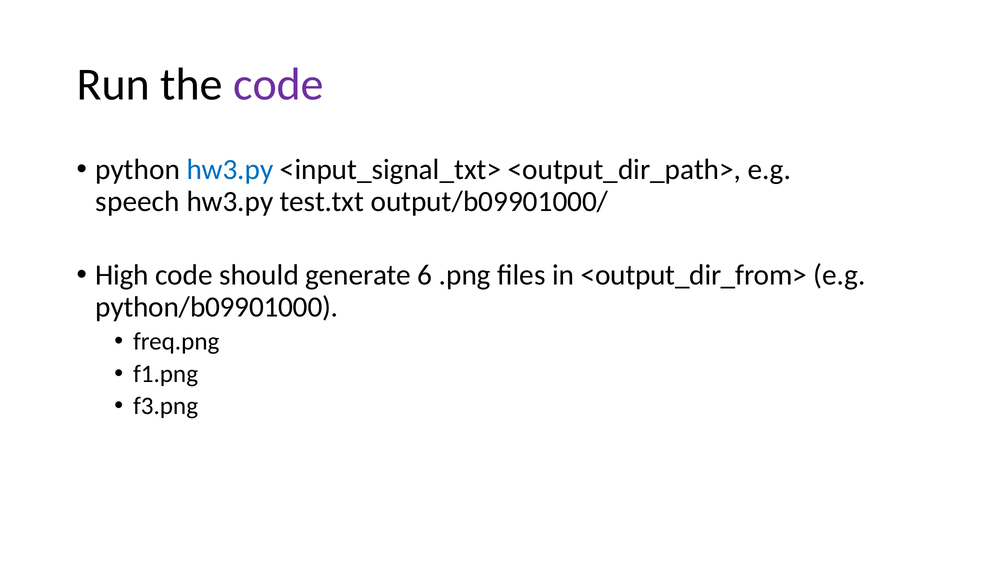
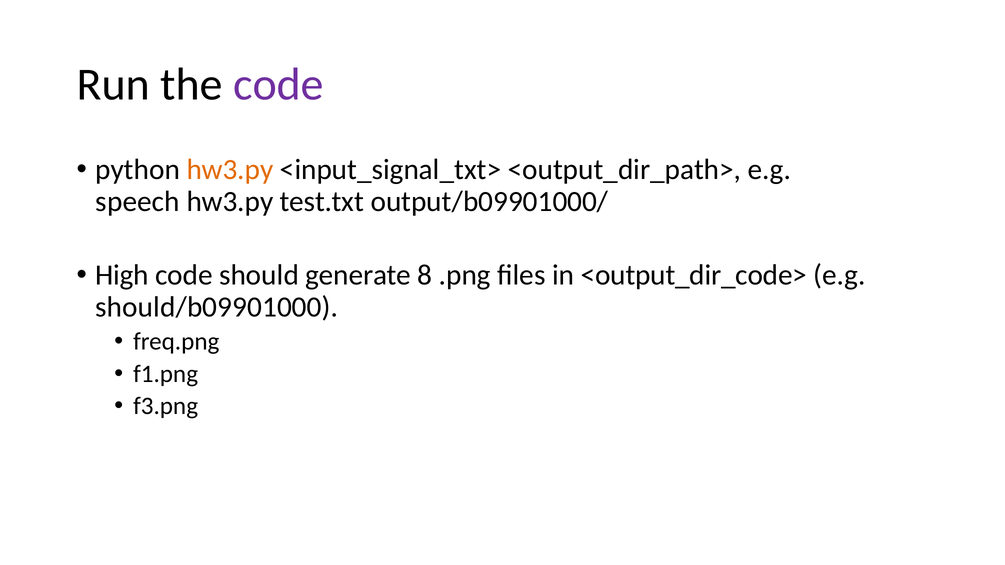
hw3.py colour: blue -> orange (230, 170)
6: 6 -> 8 (425, 275)
<output_dir_from>: <output_dir_from> -> <output_dir_code> (694, 275)
python/b09901000: python/b09901000 -> should/b09901000 (217, 307)
